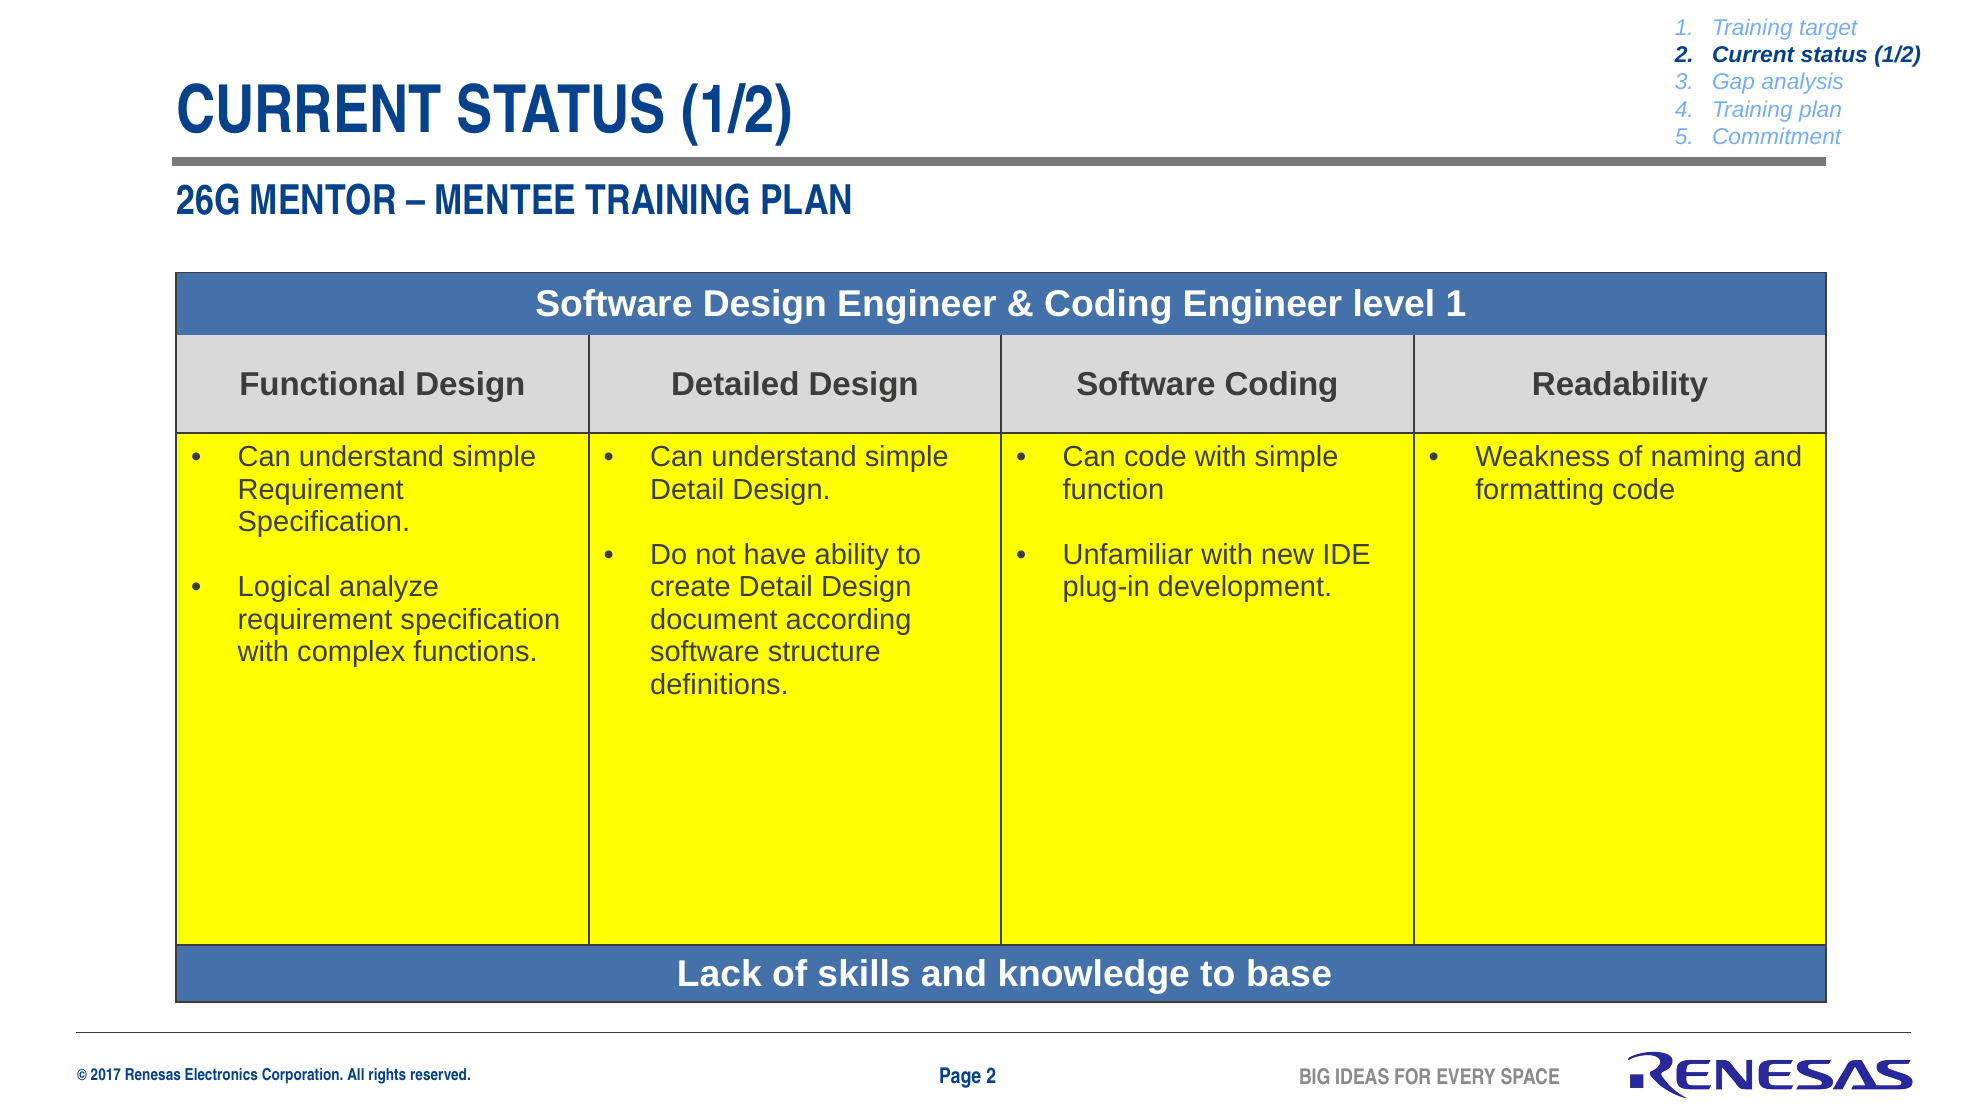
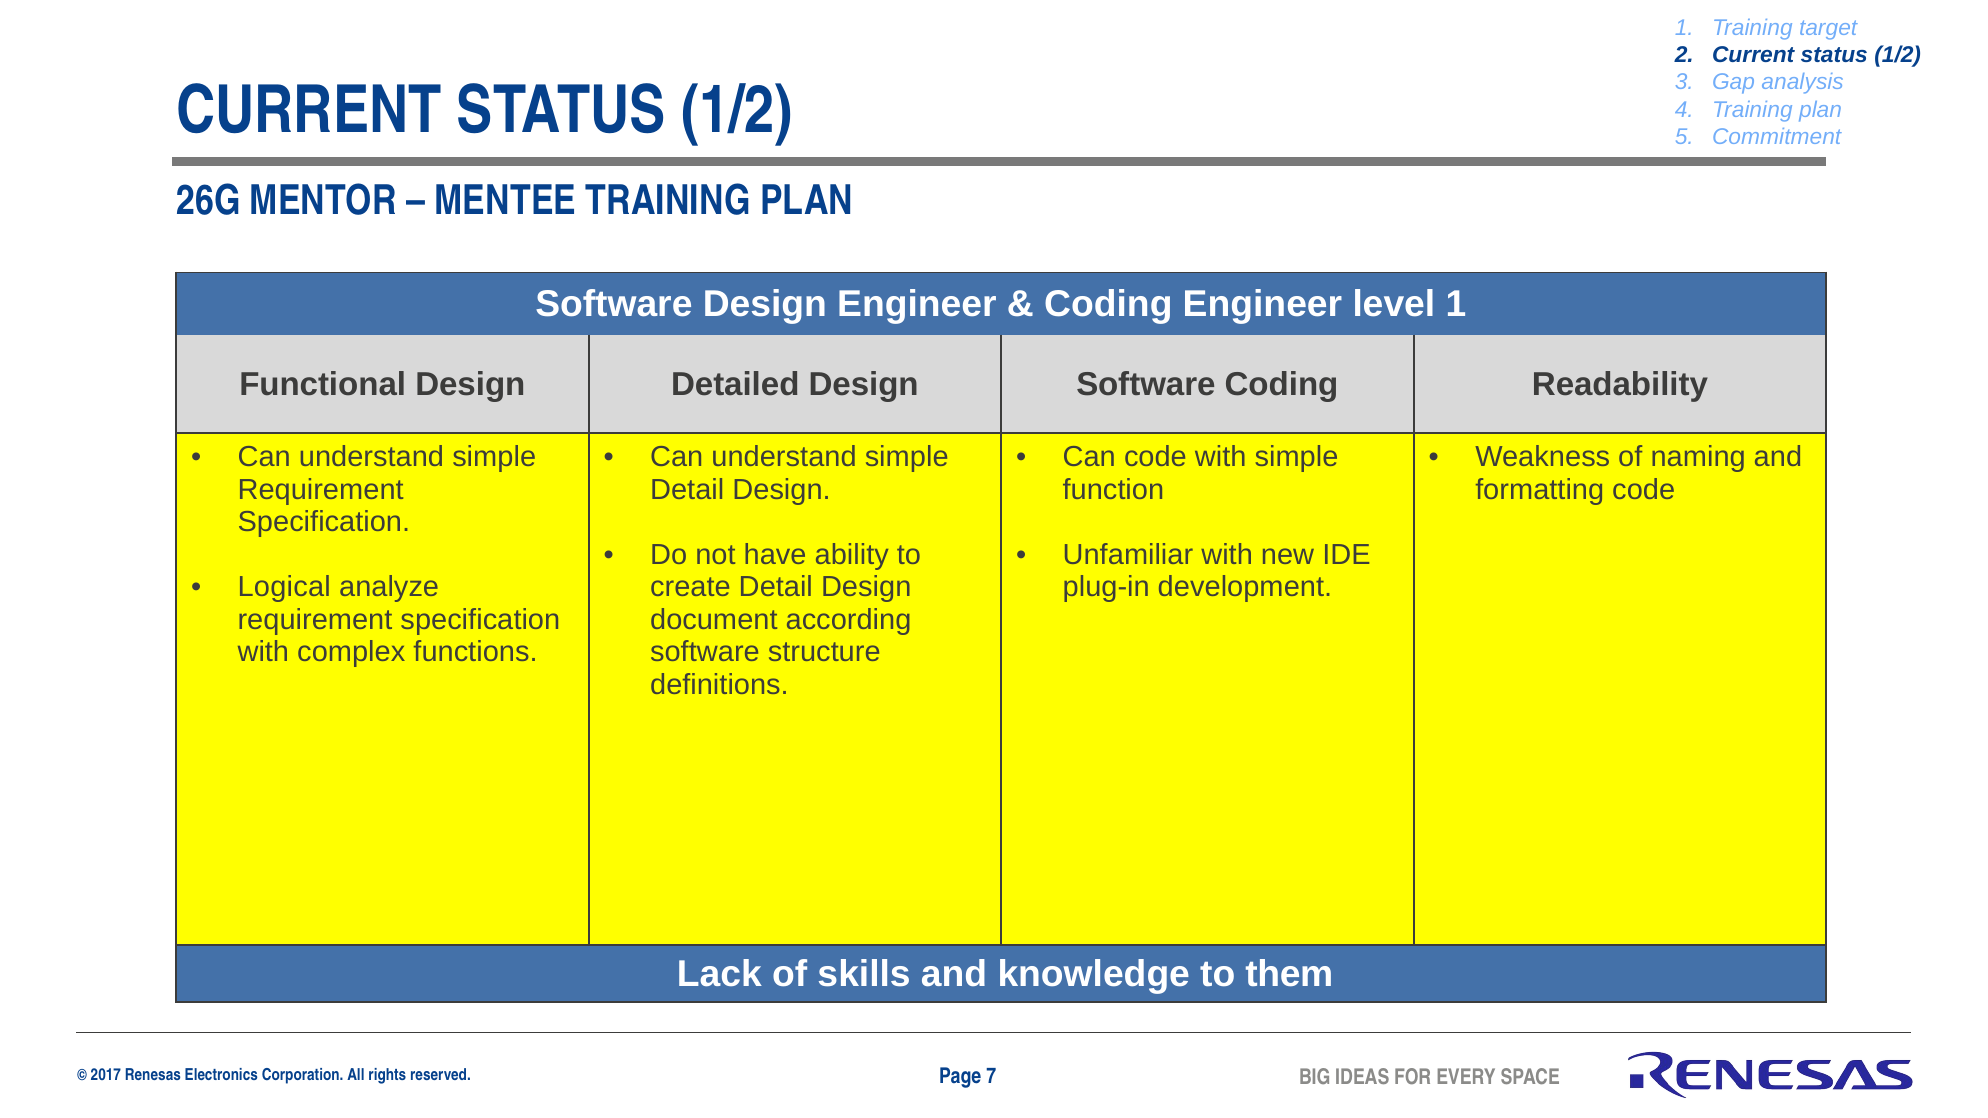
base: base -> them (1289, 974)
Page 2: 2 -> 7 (991, 1076)
